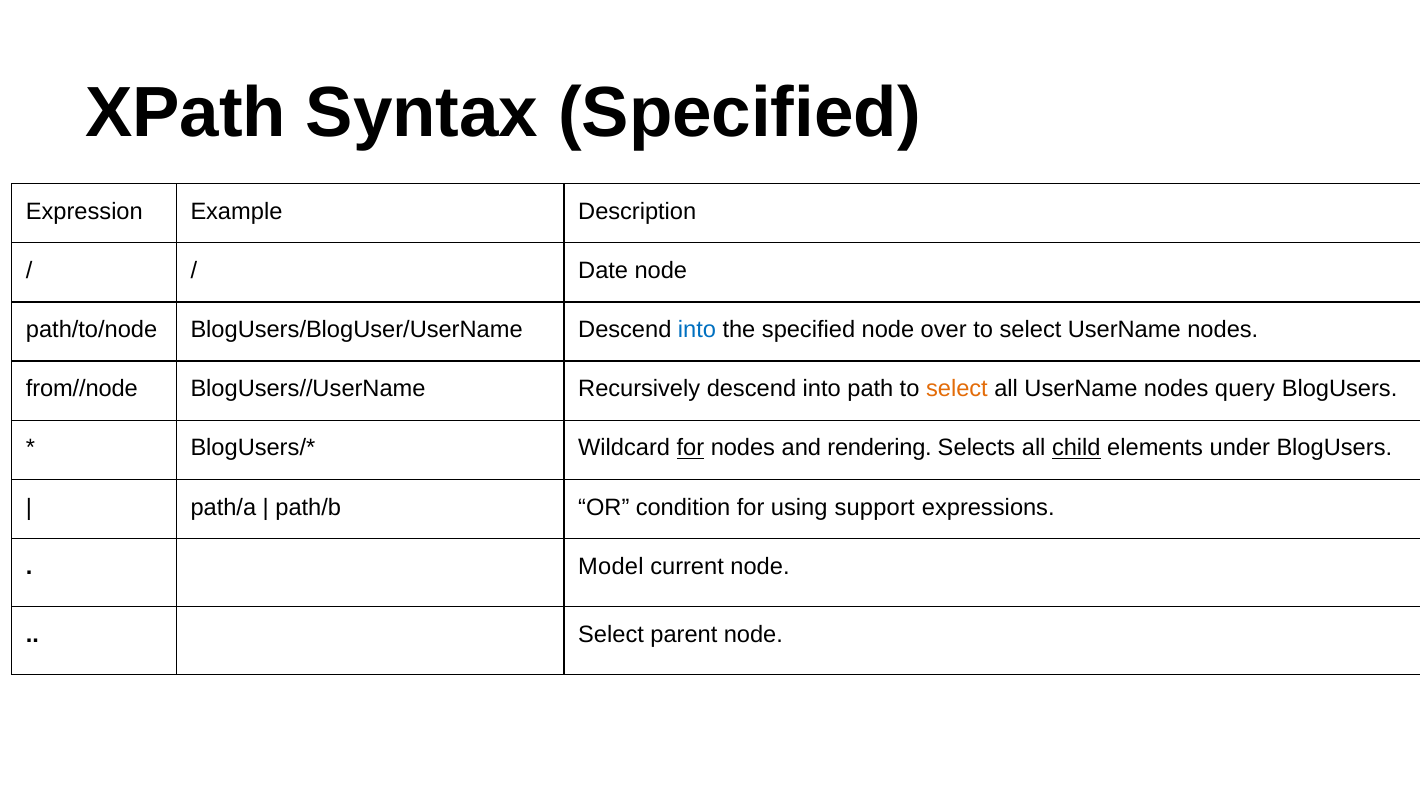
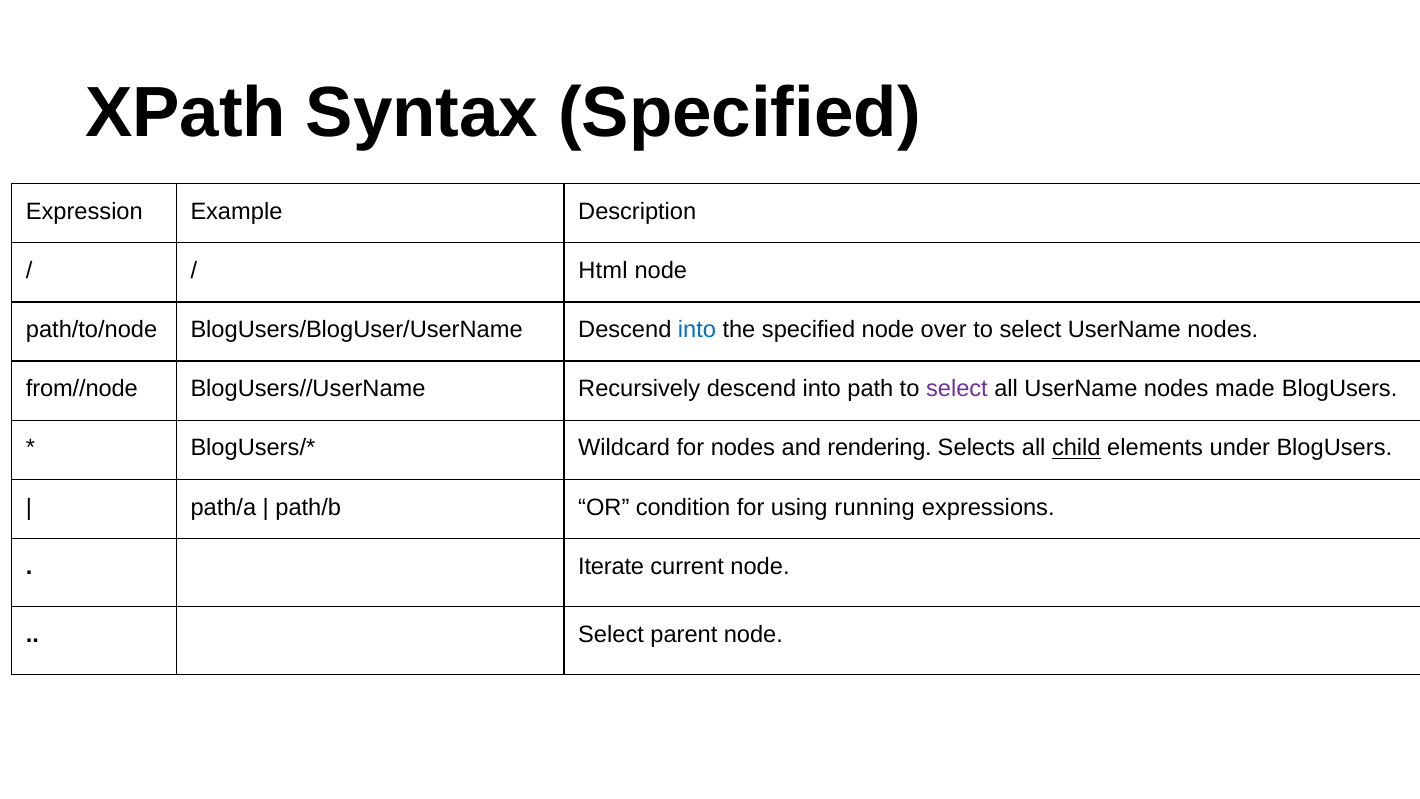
Date: Date -> Html (603, 271)
select colour: orange -> purple (957, 389)
query: query -> made (1245, 389)
for underline: present -> none (690, 448)
support: support -> running (875, 507)
Model: Model -> Iterate (611, 566)
